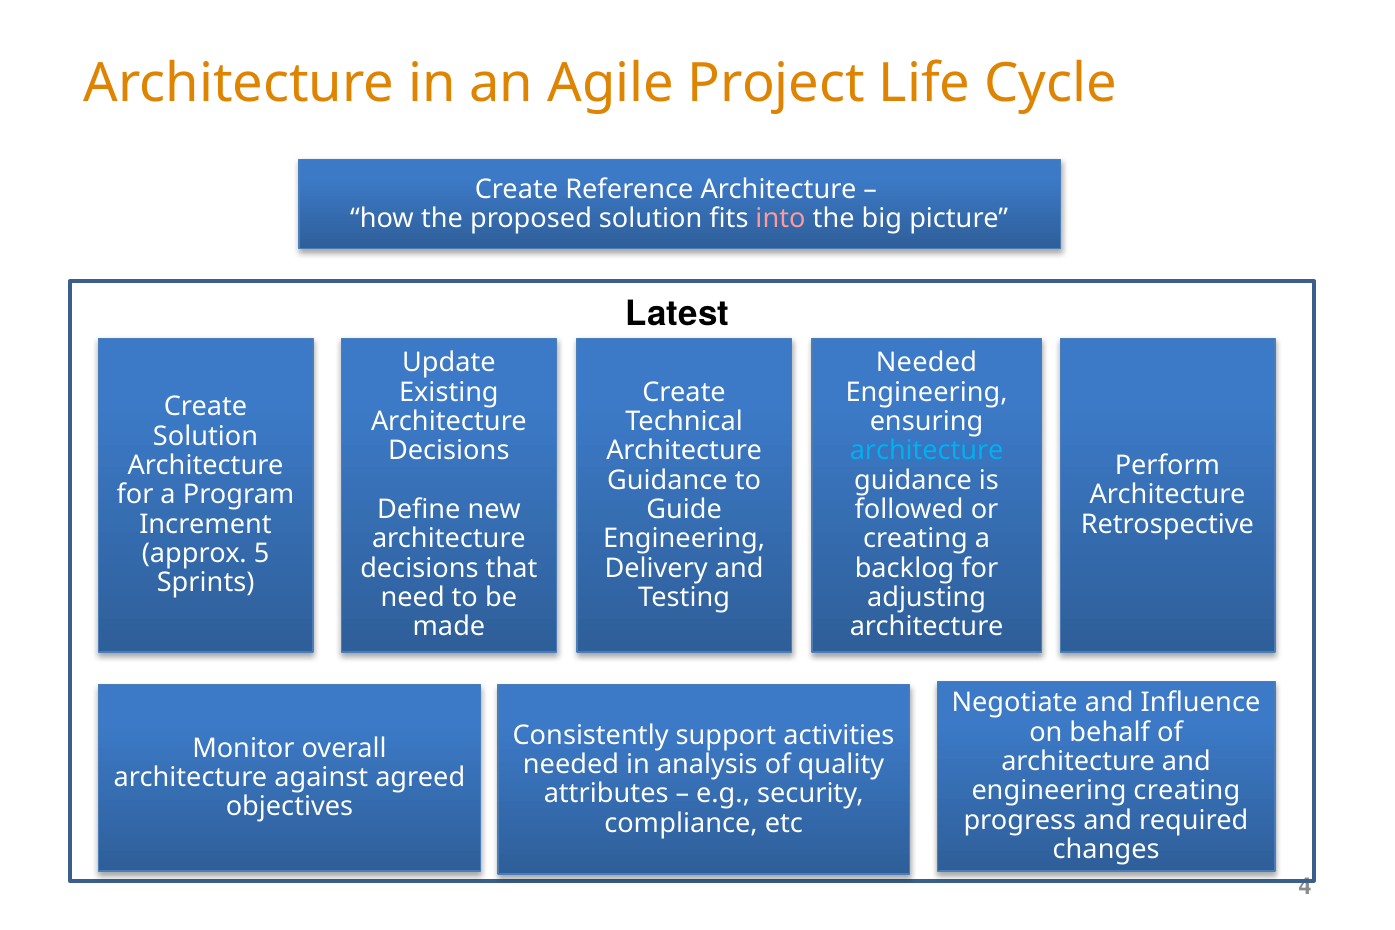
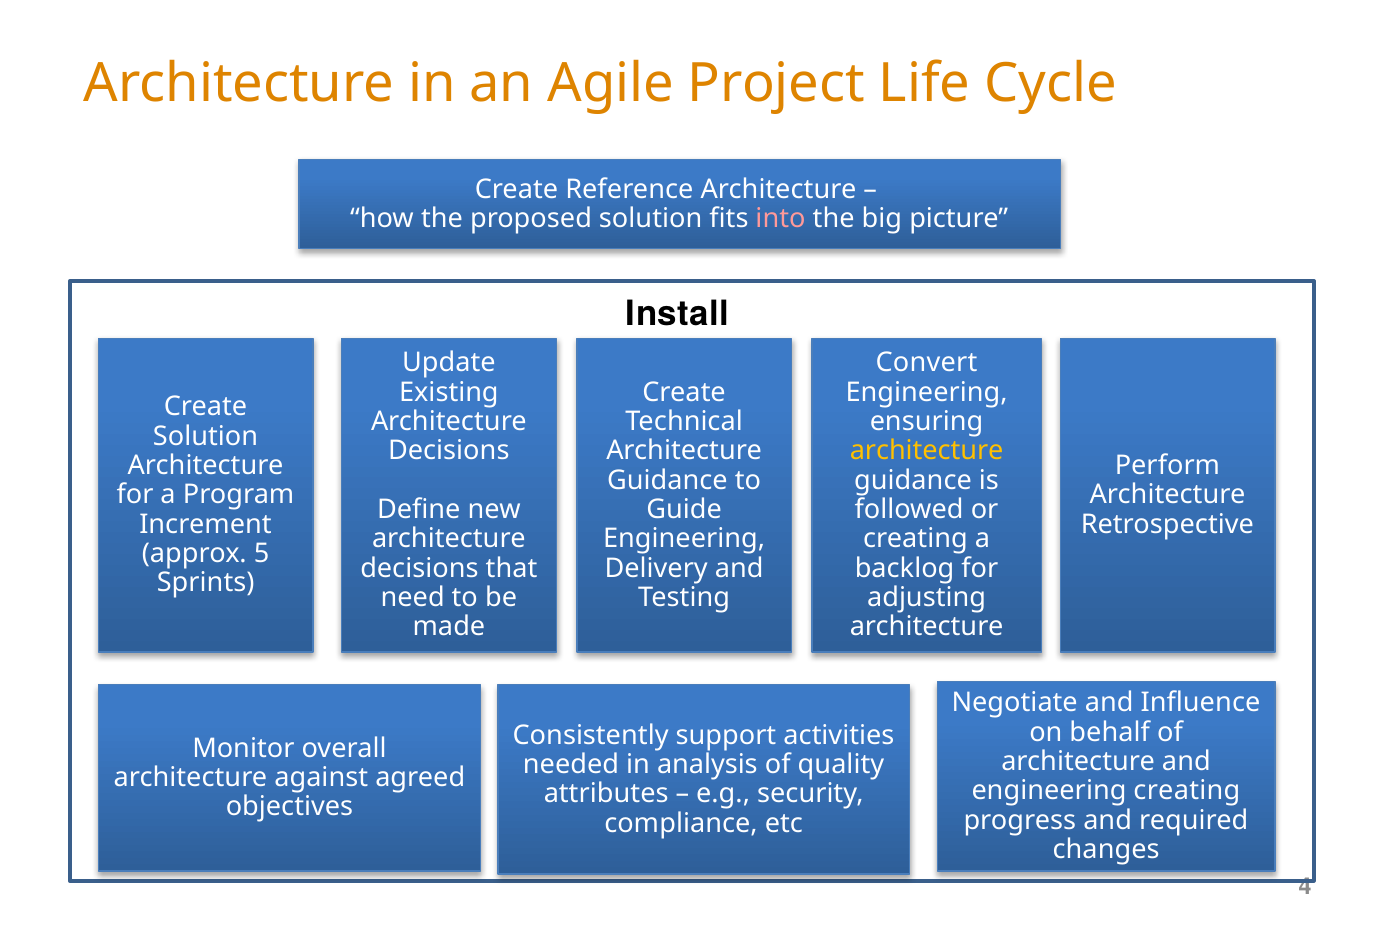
Latest: Latest -> Install (677, 314)
Needed: Needed -> Convert (926, 363)
architecture colour: light blue -> yellow (927, 451)
